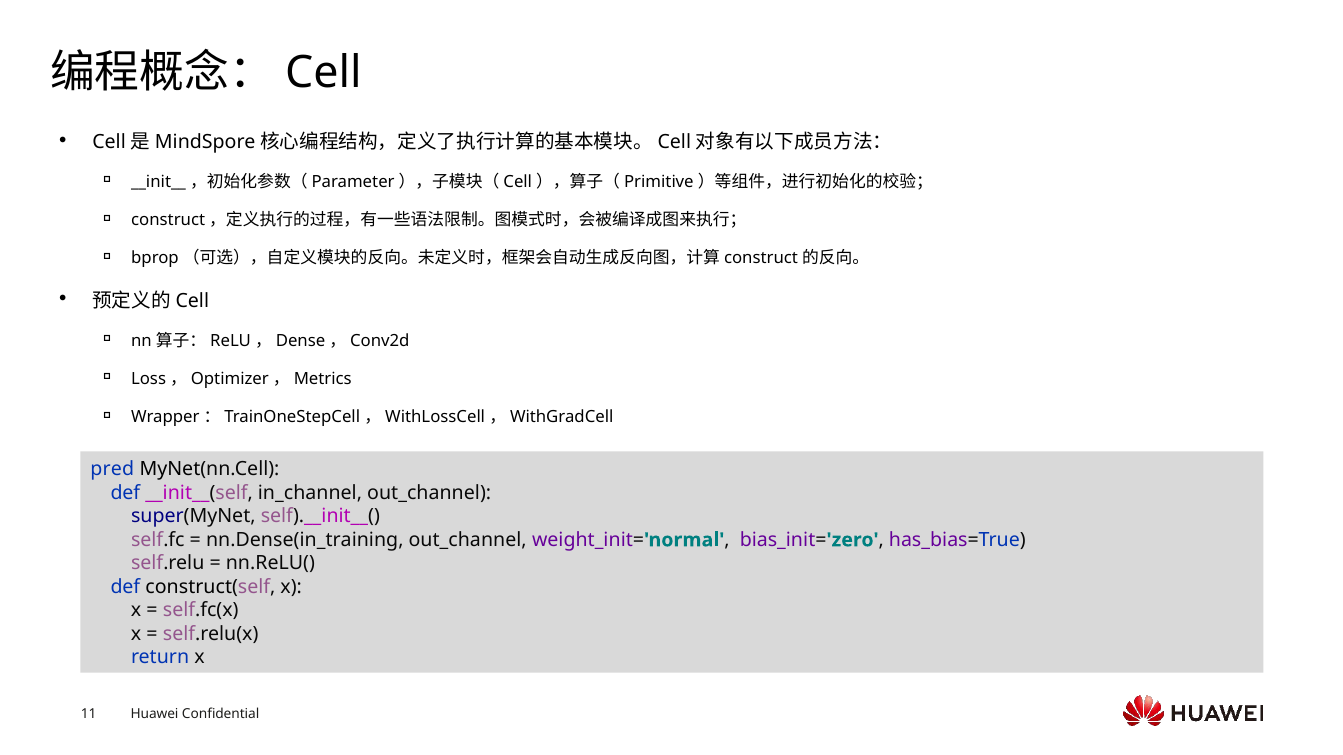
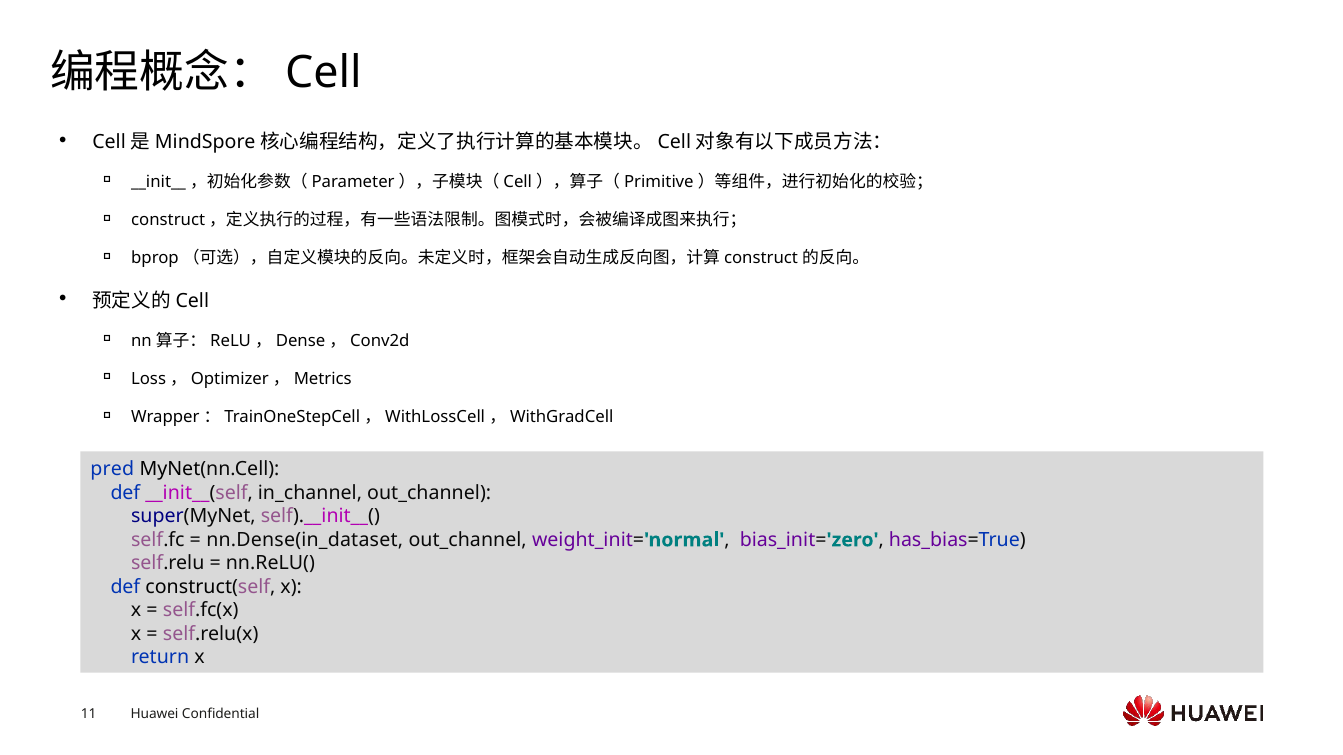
nn.Dense(in_training: nn.Dense(in_training -> nn.Dense(in_dataset (305, 540)
